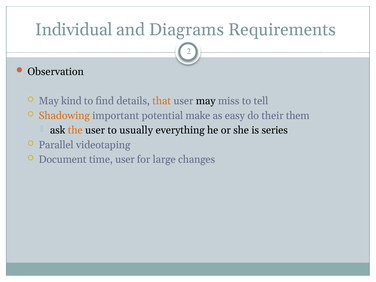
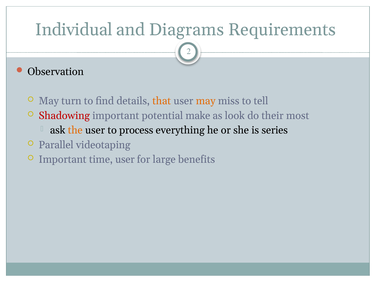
kind: kind -> turn (71, 101)
may colour: black -> orange (206, 101)
Shadowing colour: orange -> red (64, 116)
easy: easy -> look (235, 116)
them: them -> most (298, 116)
usually: usually -> process (136, 130)
Document: Document -> Important (63, 160)
changes: changes -> benefits (197, 160)
